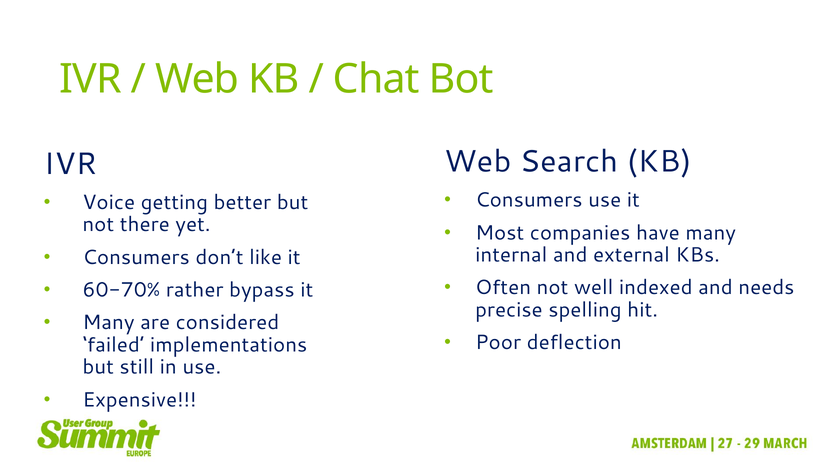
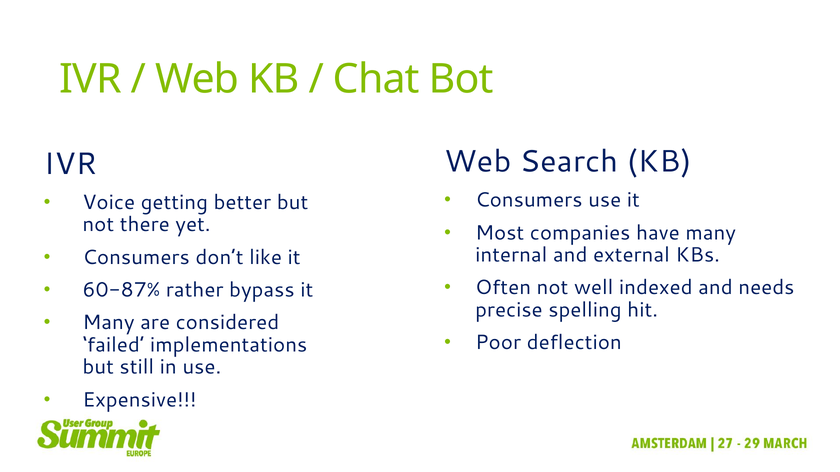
60-70%: 60-70% -> 60-87% (121, 290)
